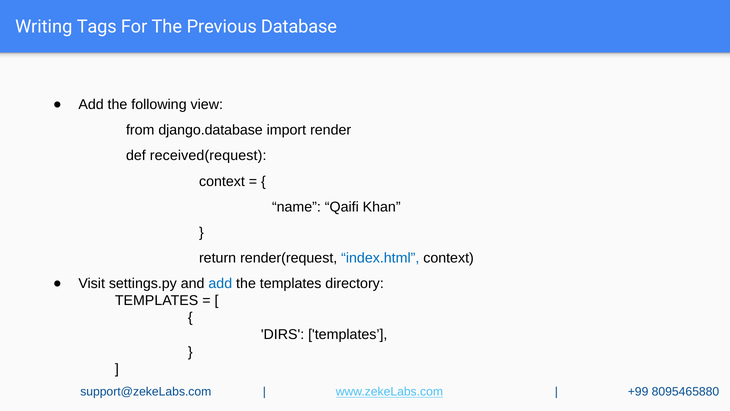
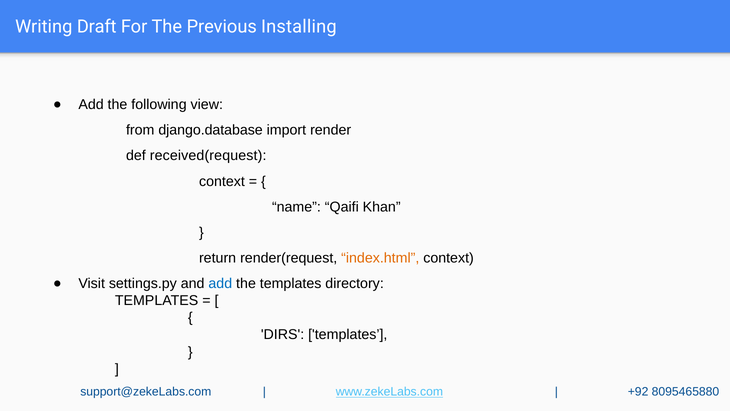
Tags: Tags -> Draft (97, 27)
Database: Database -> Installing (299, 27)
index.html colour: blue -> orange (380, 258)
+99: +99 -> +92 (638, 392)
